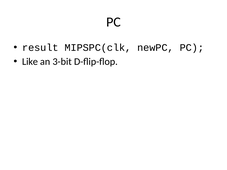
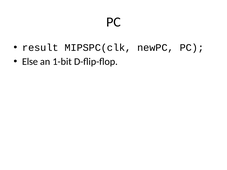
Like: Like -> Else (30, 62)
3-bit: 3-bit -> 1-bit (62, 62)
